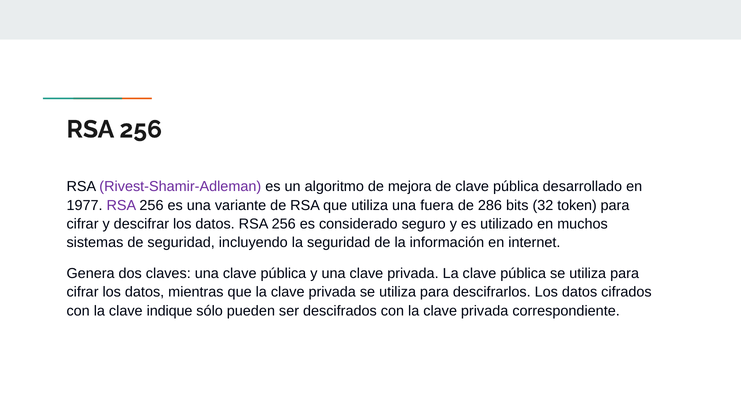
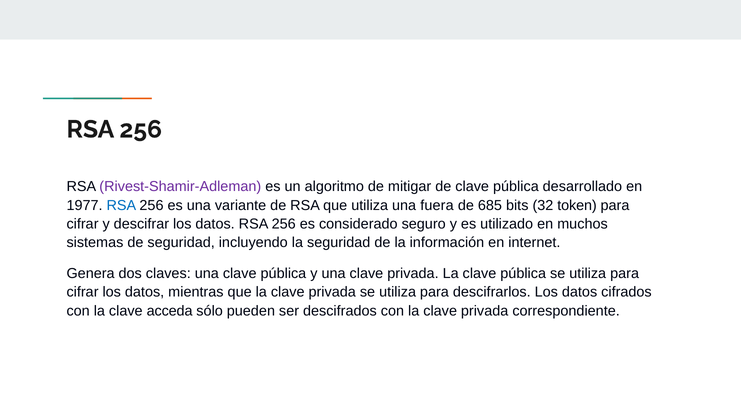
mejora: mejora -> mitigar (410, 187)
RSA colour: purple -> blue (121, 205)
286: 286 -> 685 (490, 205)
indique: indique -> acceda (170, 311)
